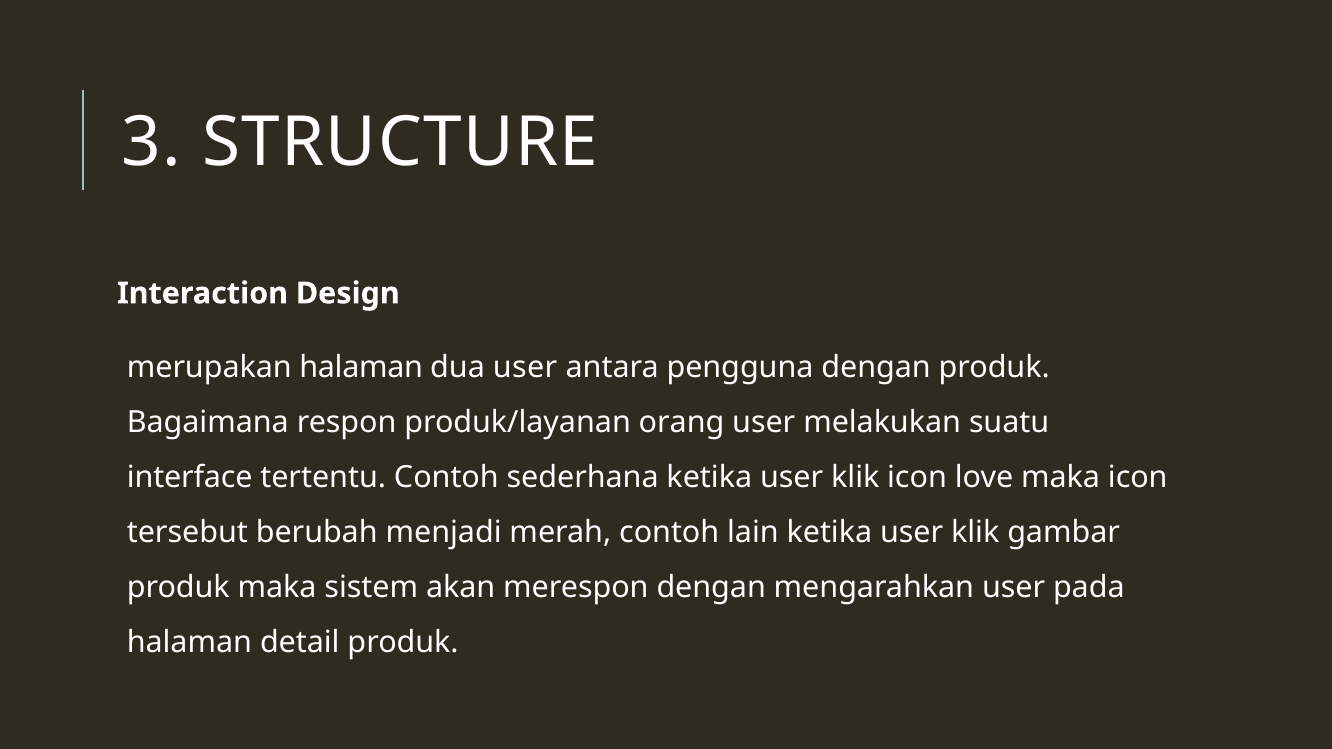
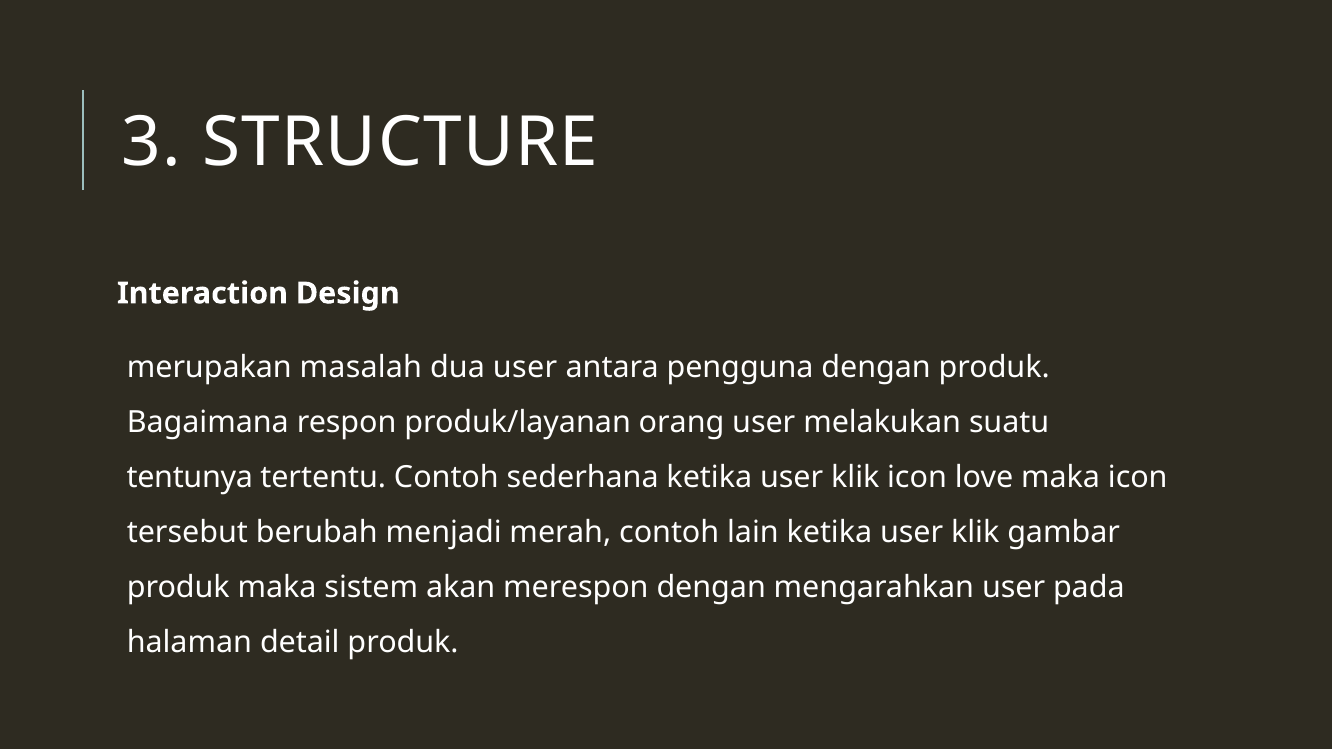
merupakan halaman: halaman -> masalah (361, 368)
interface: interface -> tentunya (190, 478)
